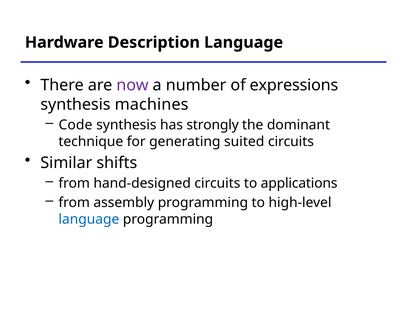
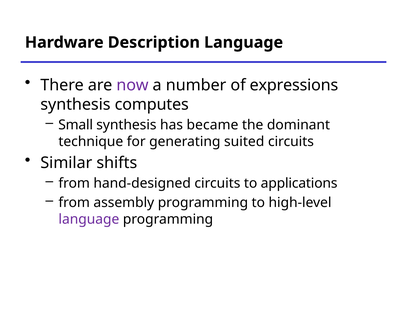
machines: machines -> computes (152, 105)
Code: Code -> Small (76, 125)
strongly: strongly -> became (212, 125)
language colour: blue -> purple (89, 219)
